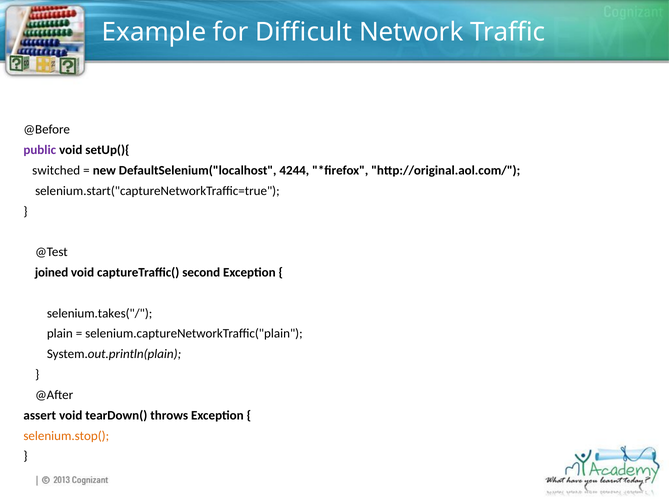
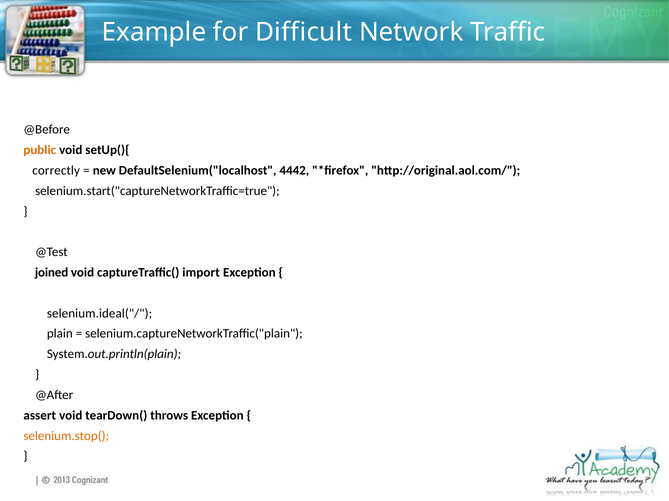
public colour: purple -> orange (40, 150)
switched: switched -> correctly (56, 171)
4244: 4244 -> 4442 (294, 171)
second: second -> import (201, 273)
selenium.takes("/: selenium.takes("/ -> selenium.ideal("/ (100, 314)
